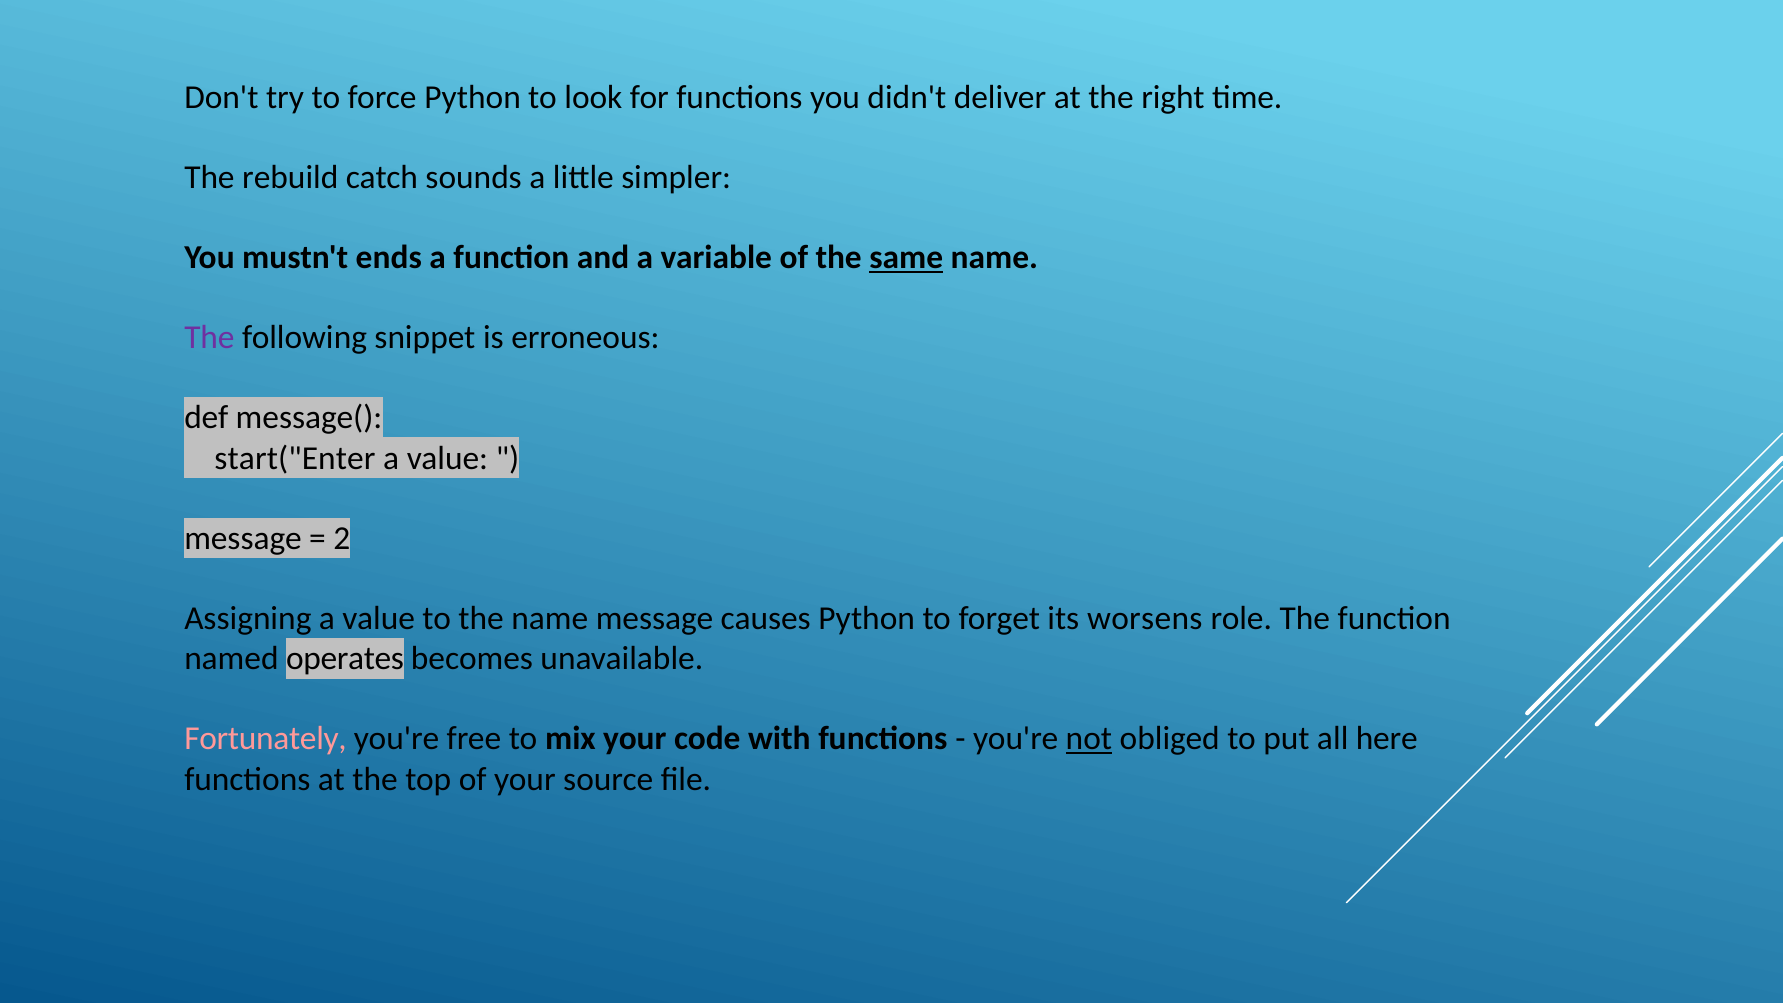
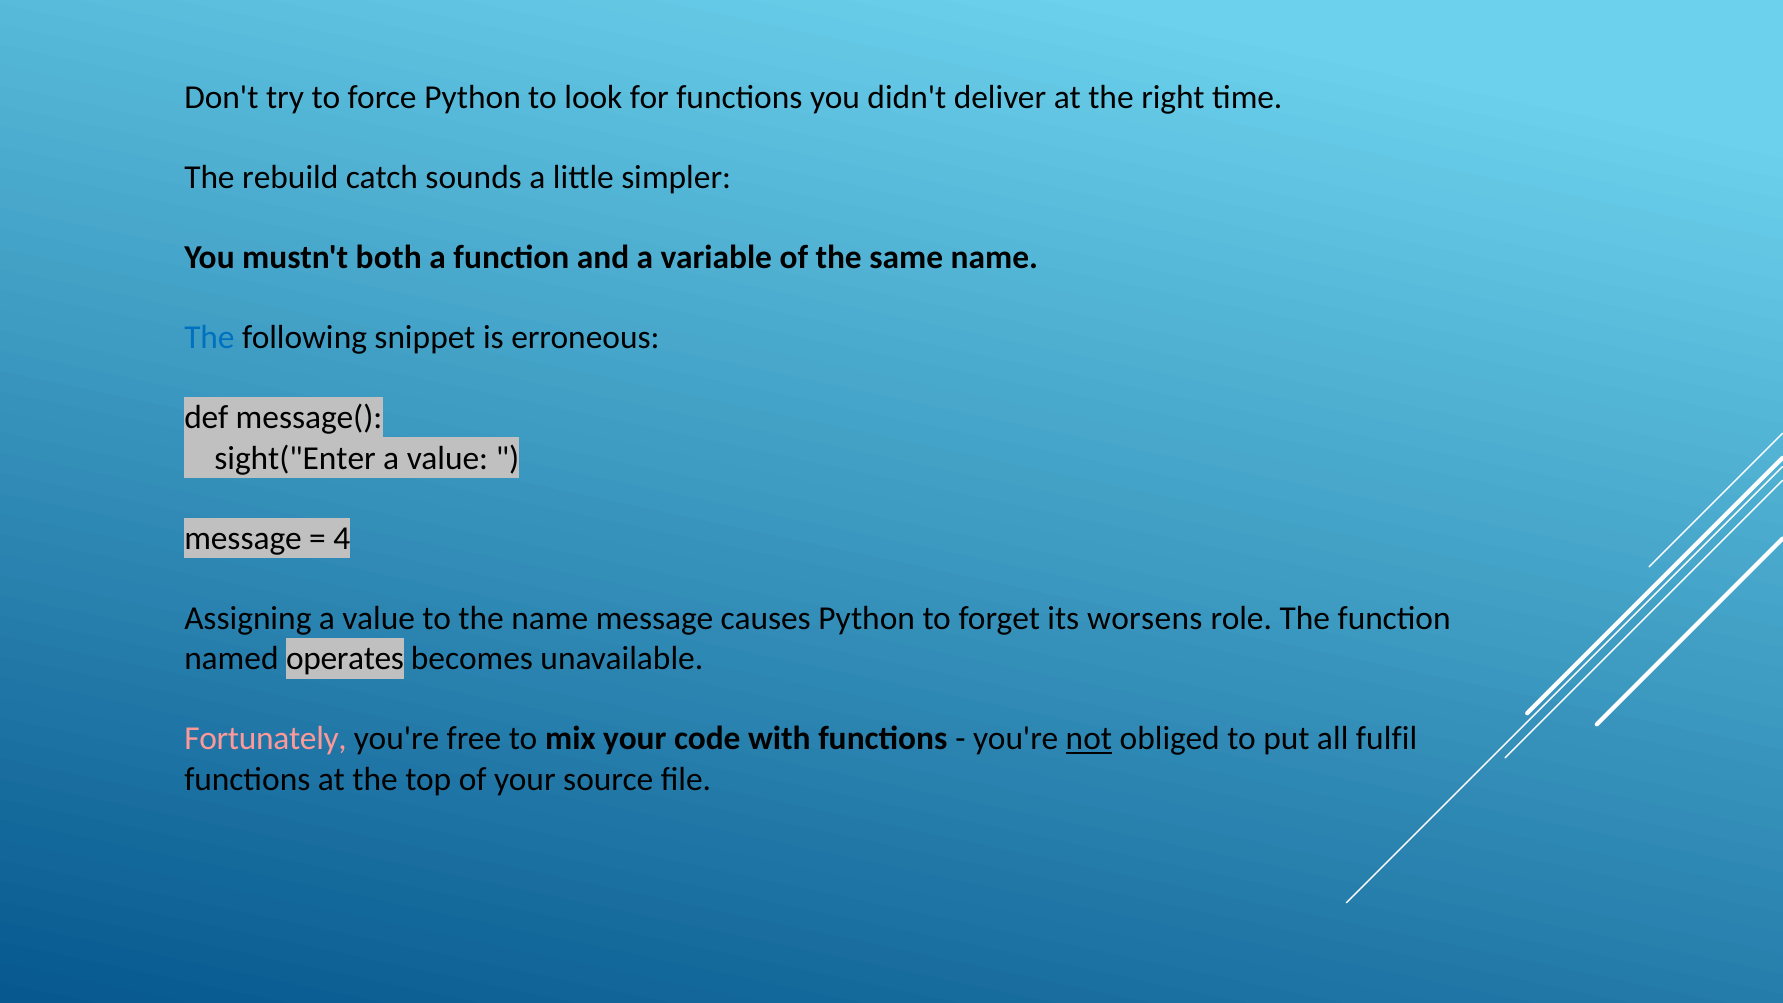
ends: ends -> both (389, 257)
same underline: present -> none (906, 257)
The colour: purple -> blue (209, 338)
start("Enter: start("Enter -> sight("Enter (295, 458)
2: 2 -> 4 (342, 538)
here: here -> fulfil (1387, 739)
